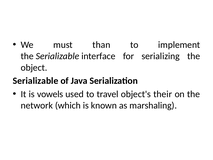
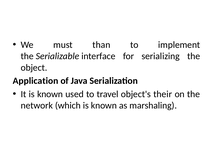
Serializable: Serializable -> Application (36, 81)
It is vowels: vowels -> known (50, 94)
